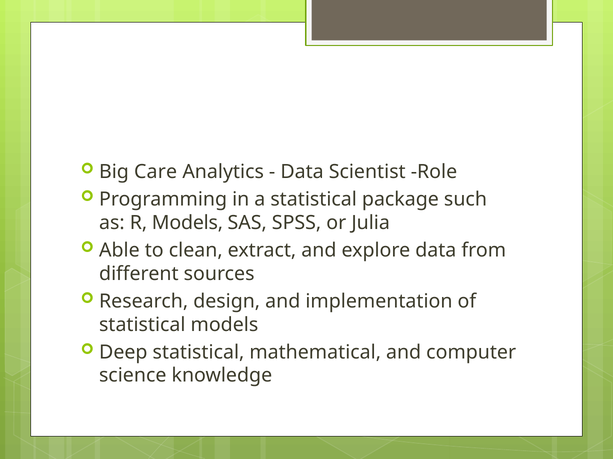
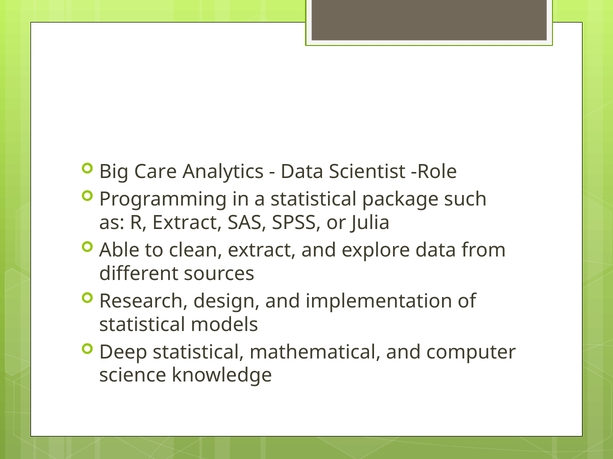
R Models: Models -> Extract (187, 223)
